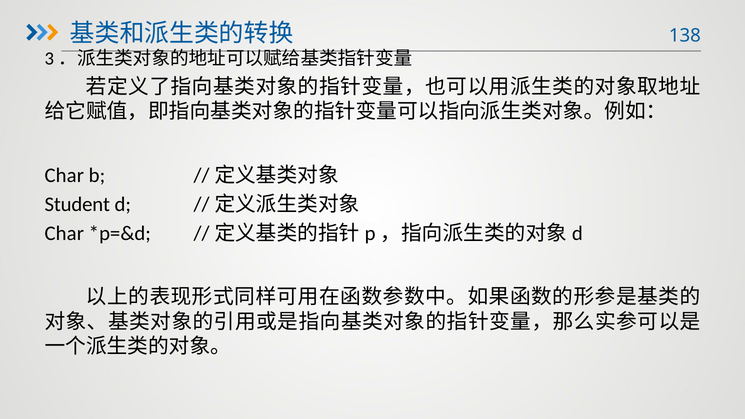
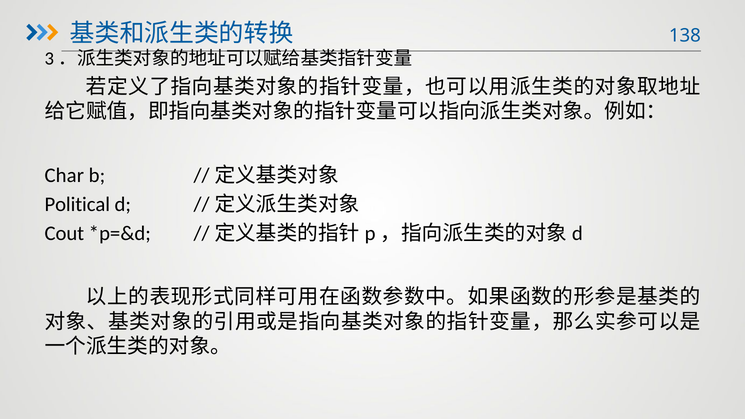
Student: Student -> Political (77, 204)
Char: Char -> Cout (64, 233)
